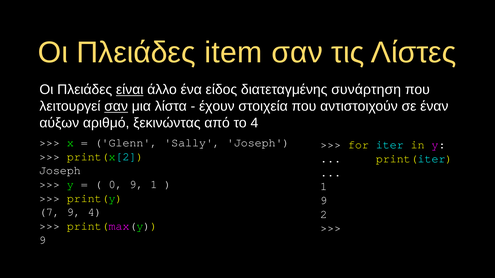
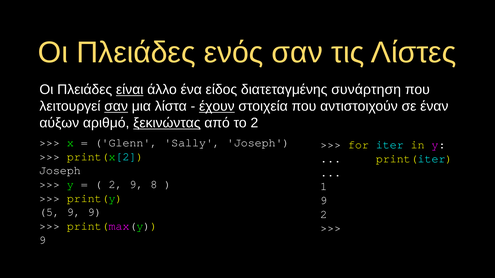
item: item -> ενός (234, 53)
έχουν underline: none -> present (217, 107)
ξεκινώντας underline: none -> present (167, 123)
το 4: 4 -> 2 (254, 123)
0: 0 -> 2 (116, 185)
9 1: 1 -> 8 (154, 185)
7: 7 -> 5 (49, 212)
9 4: 4 -> 9 (95, 212)
